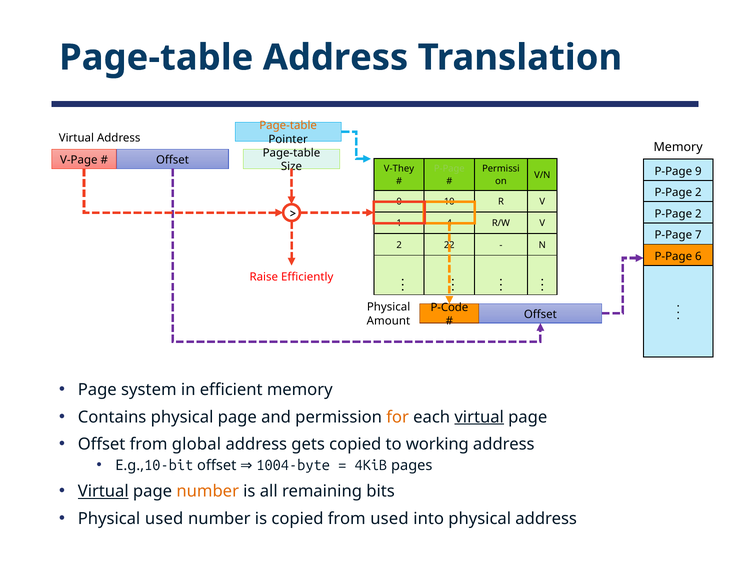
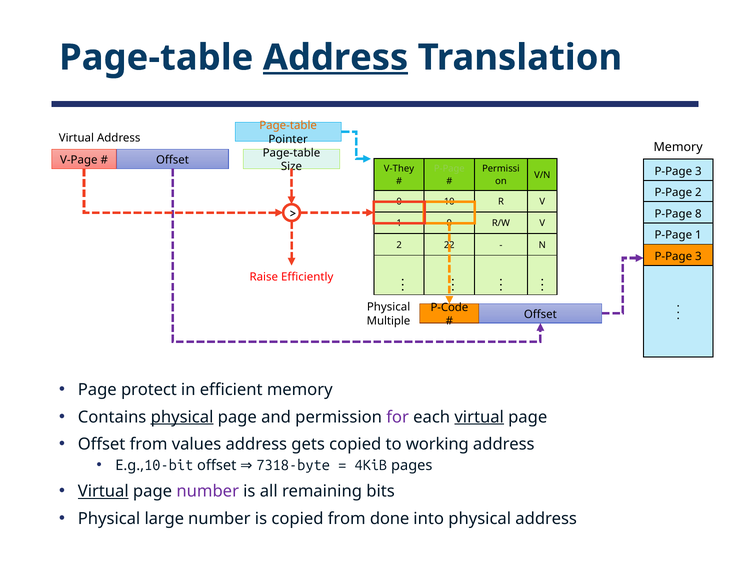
Address underline: none -> present (336, 58)
9: 9 -> 3 (698, 171)
2: 2 -> 8 (698, 214)
1 4: 4 -> 0 (449, 224)
P-Page 7: 7 -> 1 (698, 235)
6: 6 -> 3 (698, 257)
Amount: Amount -> Multiple (388, 321)
system: system -> protect (149, 390)
physical underline: none -> present (182, 417)
for colour: orange -> purple (398, 417)
global: global -> values (197, 445)
1004-byte: 1004-byte -> 7318-byte (293, 466)
number colour: orange -> purple (208, 492)
Physical used: used -> large (164, 519)
from used: used -> done (390, 519)
